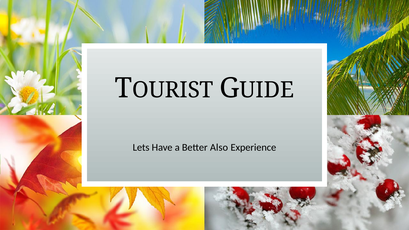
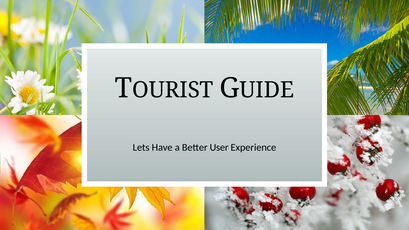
Also: Also -> User (219, 147)
